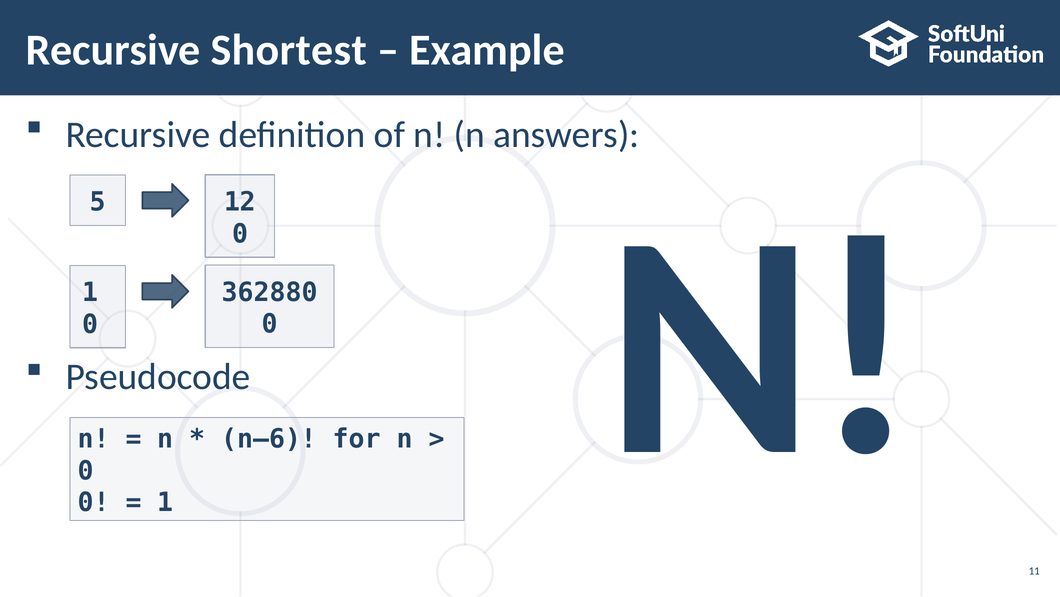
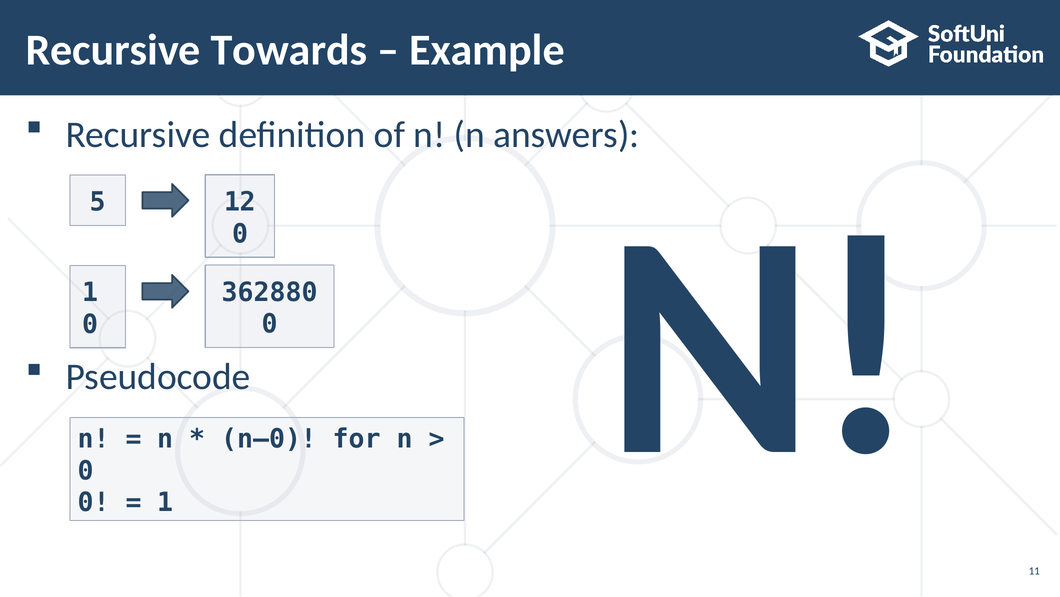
Shortest: Shortest -> Towards (289, 50)
n–6: n–6 -> n–0 (269, 439)
